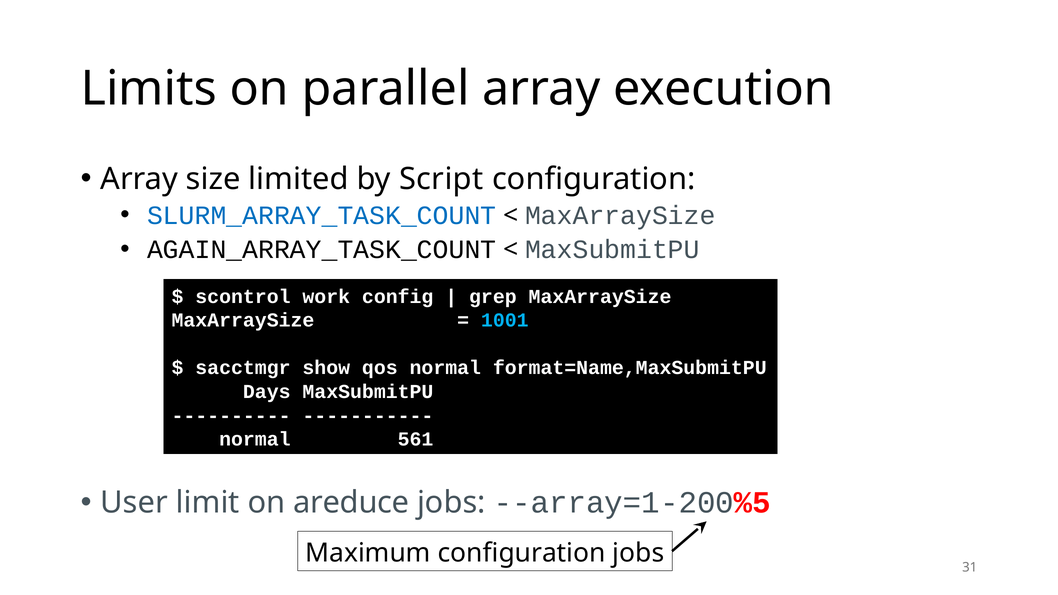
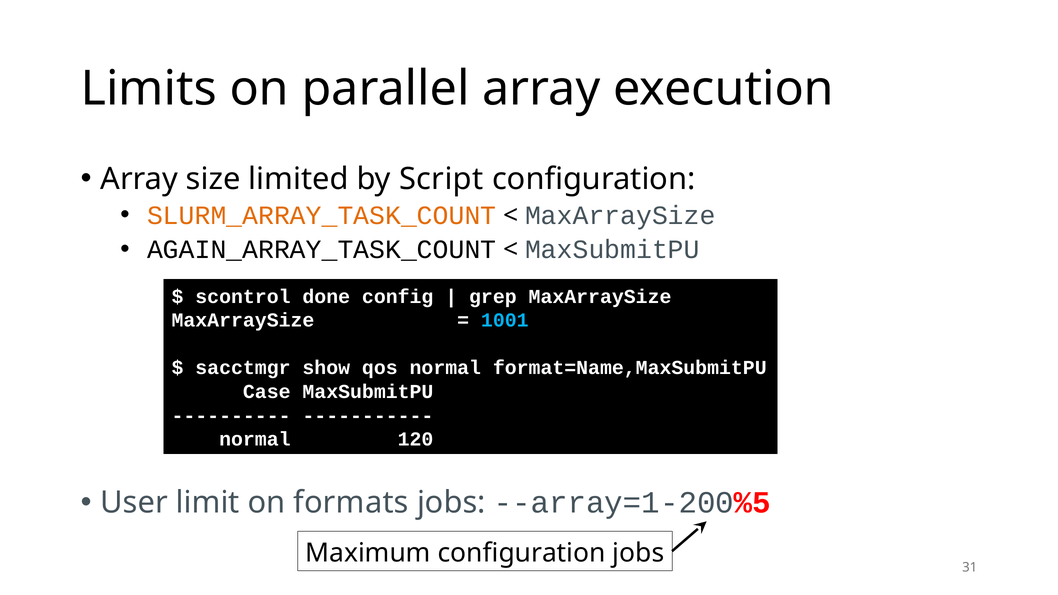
SLURM_ARRAY_TASK_COUNT colour: blue -> orange (322, 215)
work: work -> done (326, 297)
Days: Days -> Case (267, 392)
561: 561 -> 120 (416, 439)
areduce: areduce -> formats (351, 503)
